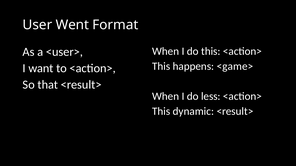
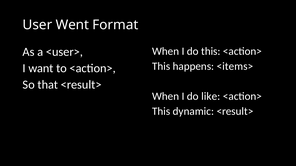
<game>: <game> -> <items> (235, 66)
less: less -> like (211, 97)
